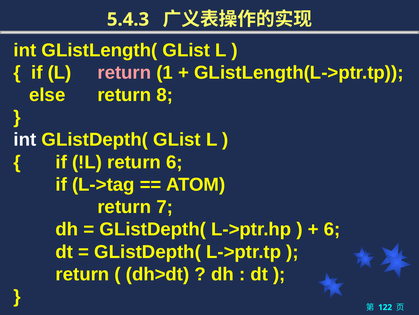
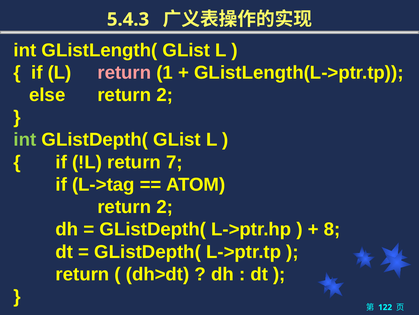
else return 8: 8 -> 2 (165, 95)
int colour: white -> light green (25, 139)
return 6: 6 -> 7 (174, 162)
7: 7 -> 2 (165, 207)
6: 6 -> 8 (332, 229)
